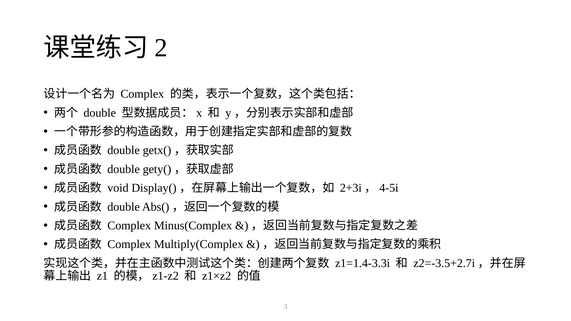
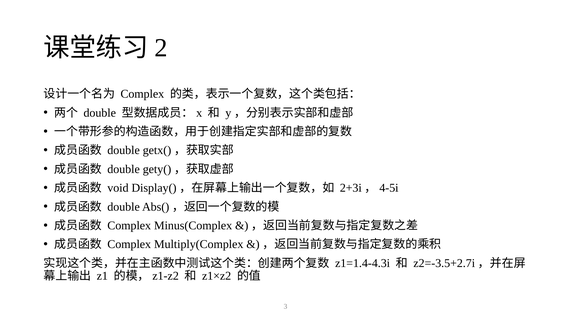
z1=1.4‐3.3i: z1=1.4‐3.3i -> z1=1.4‐4.3i (363, 263)
